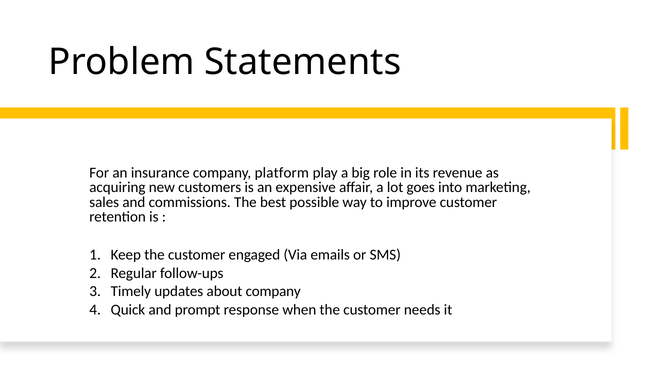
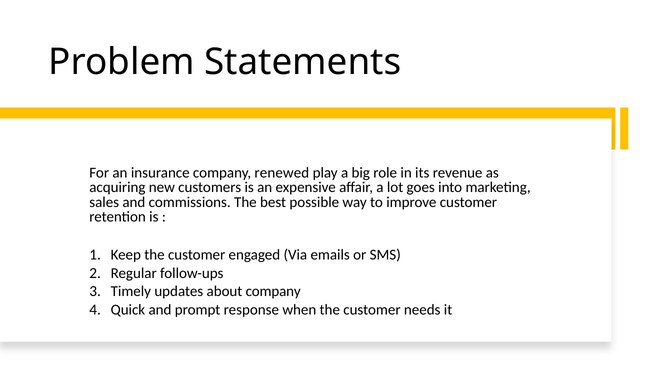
platform: platform -> renewed (282, 173)
